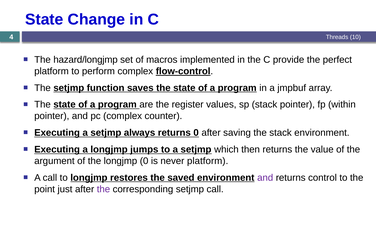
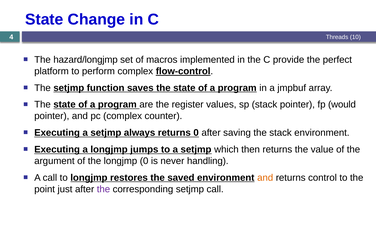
within: within -> would (342, 105)
never platform: platform -> handling (208, 161)
and colour: purple -> orange (265, 178)
